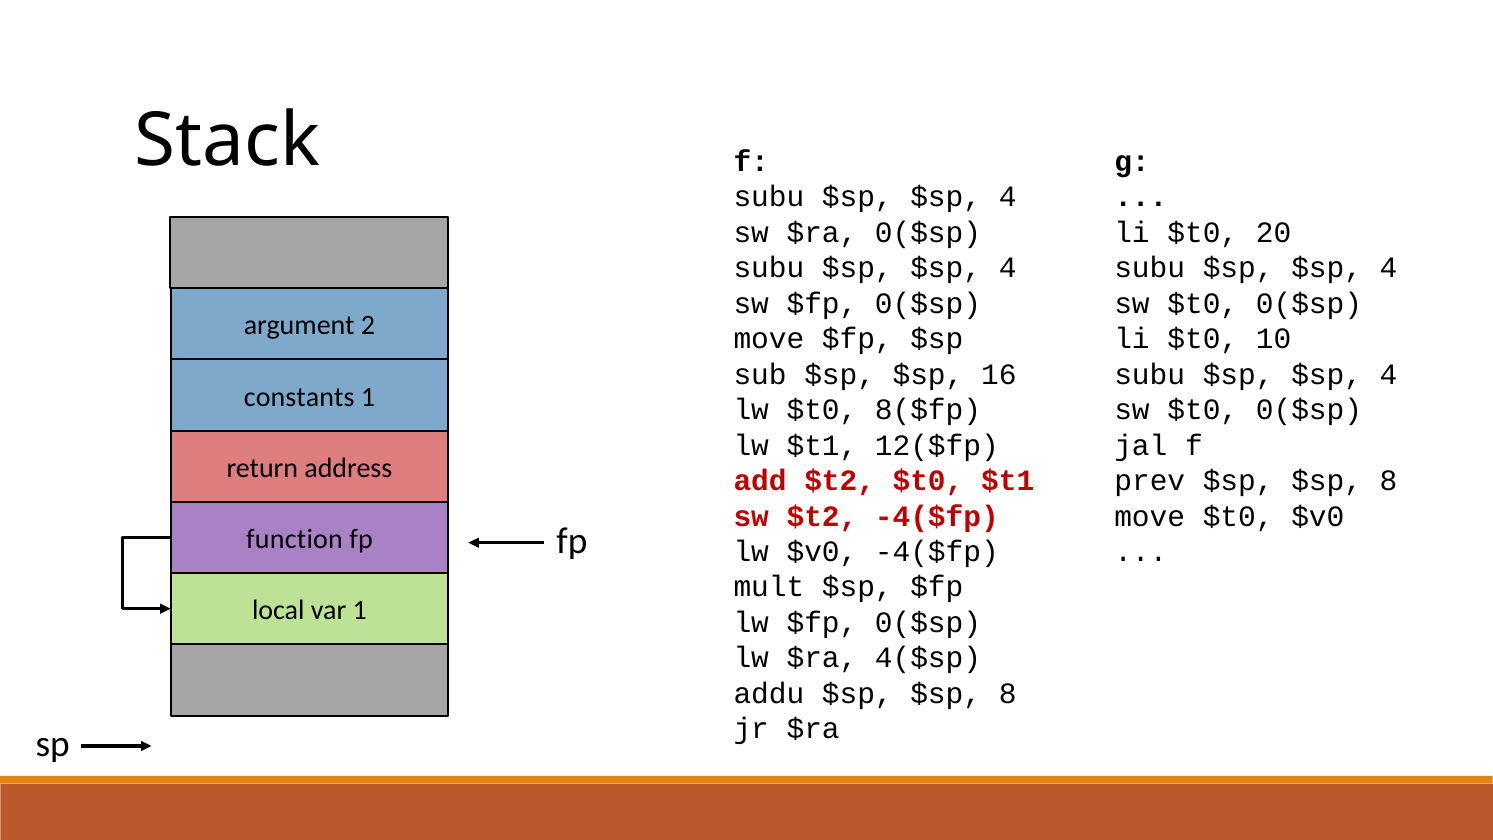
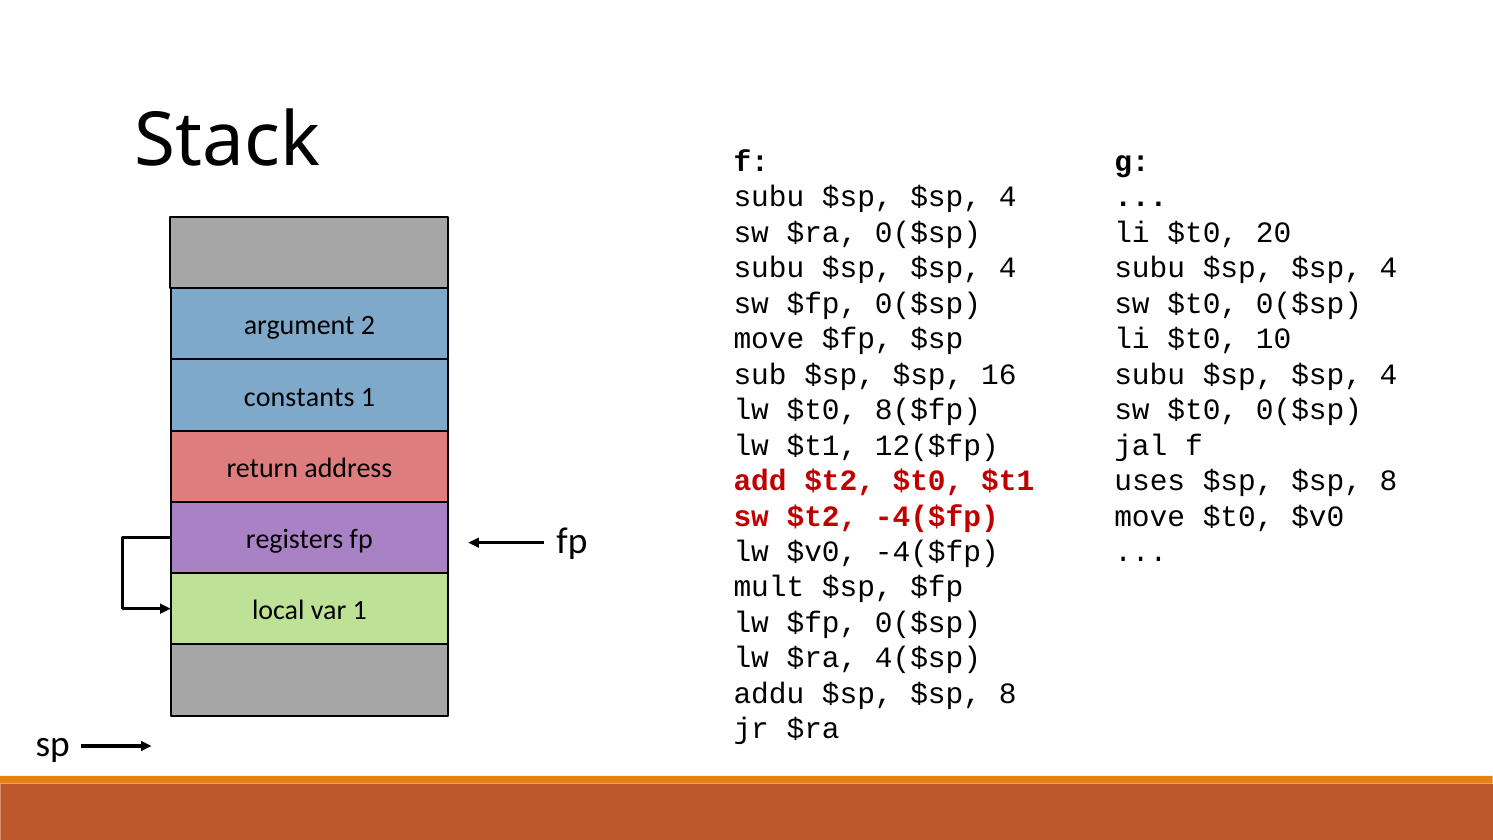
prev: prev -> uses (1150, 481)
function: function -> registers (295, 539)
